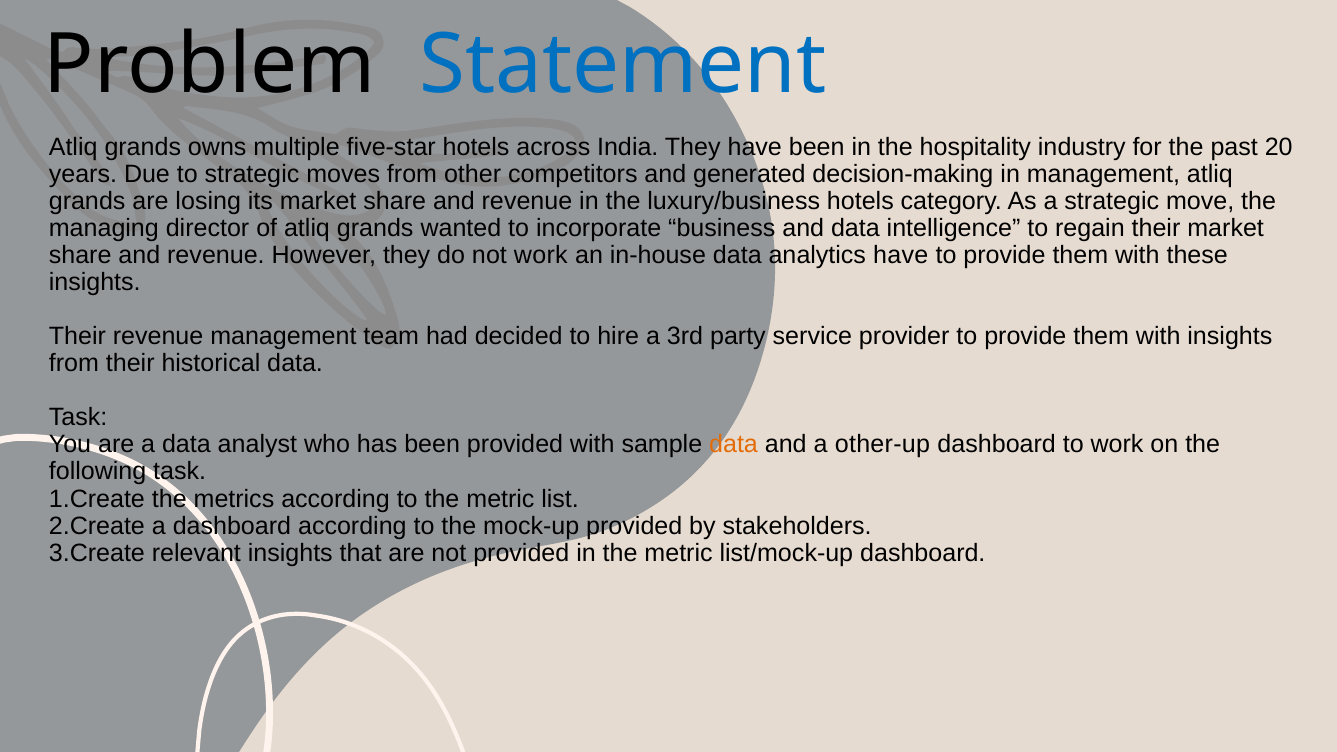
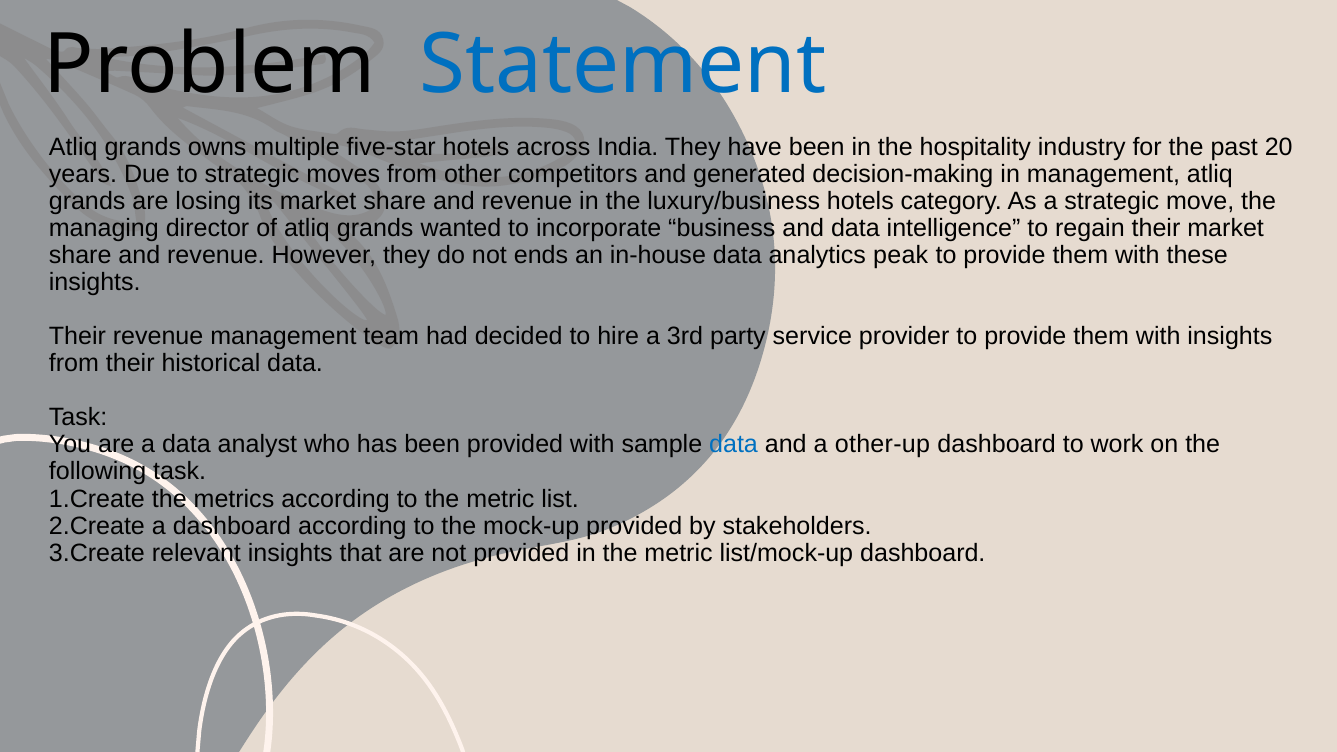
not work: work -> ends (541, 255)
analytics have: have -> peak (901, 255)
data colour: orange -> blue (734, 445)
